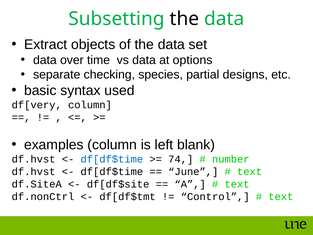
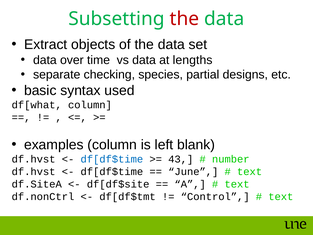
the colour: black -> red (184, 19)
options: options -> lengths (193, 60)
df[very: df[very -> df[what (37, 105)
74: 74 -> 43 (181, 159)
